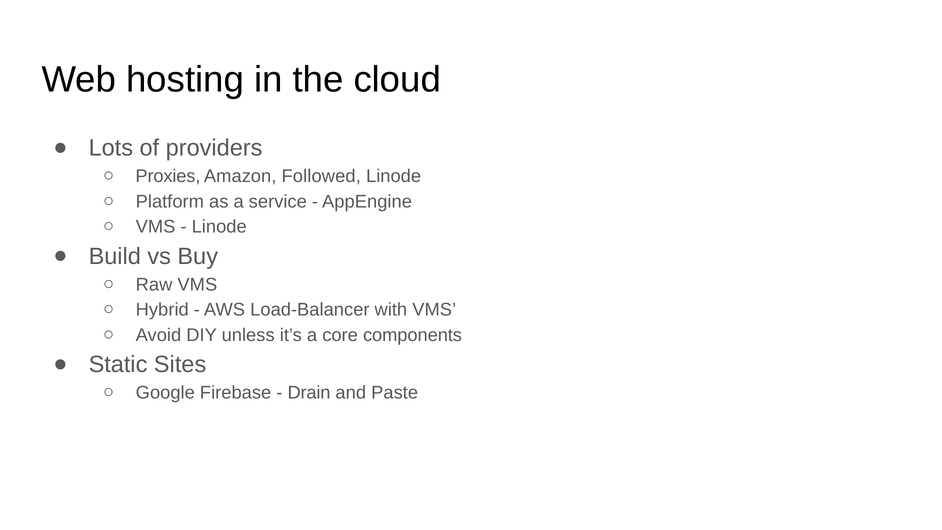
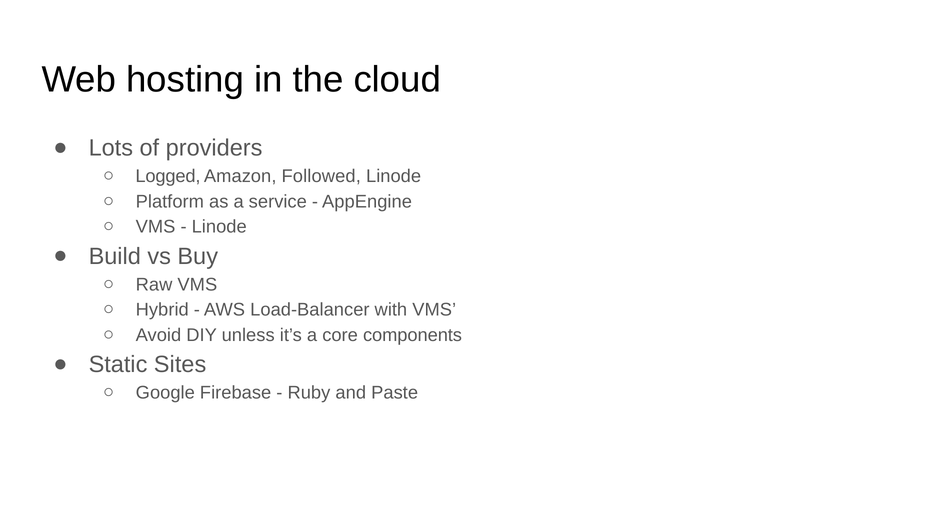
Proxies: Proxies -> Logged (168, 176)
Drain: Drain -> Ruby (309, 393)
